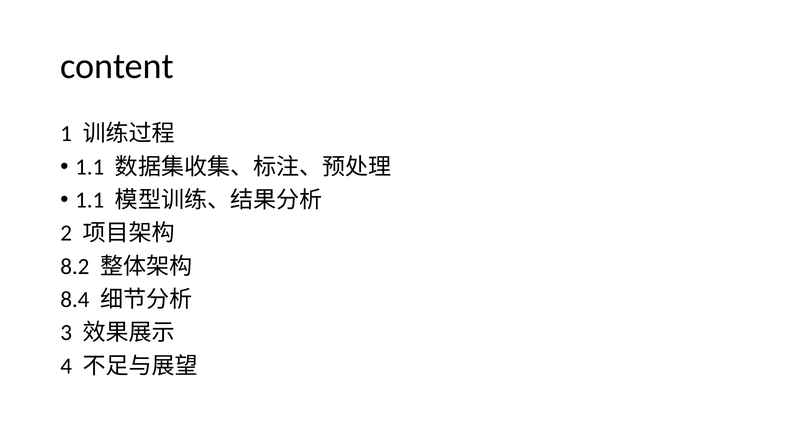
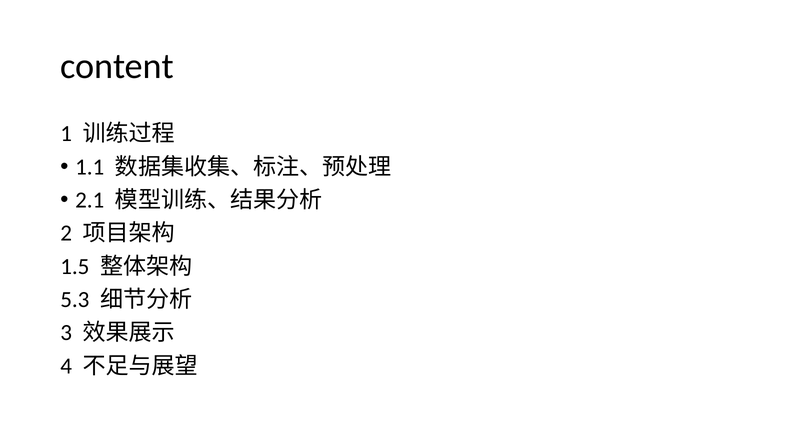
1.1: 1.1 -> 2.1 (90, 200)
8.2: 8.2 -> 1.5 (75, 266)
8.4: 8.4 -> 5.3 (75, 300)
